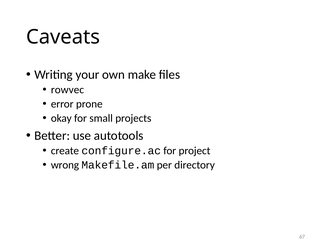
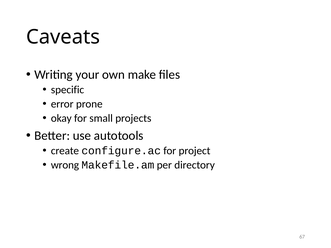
rowvec: rowvec -> specific (68, 90)
